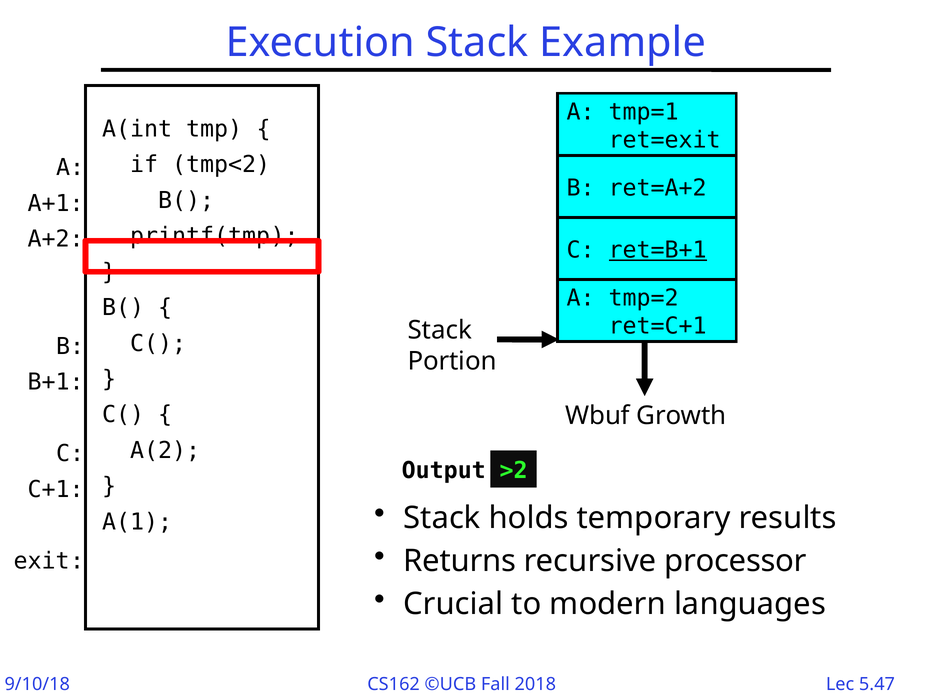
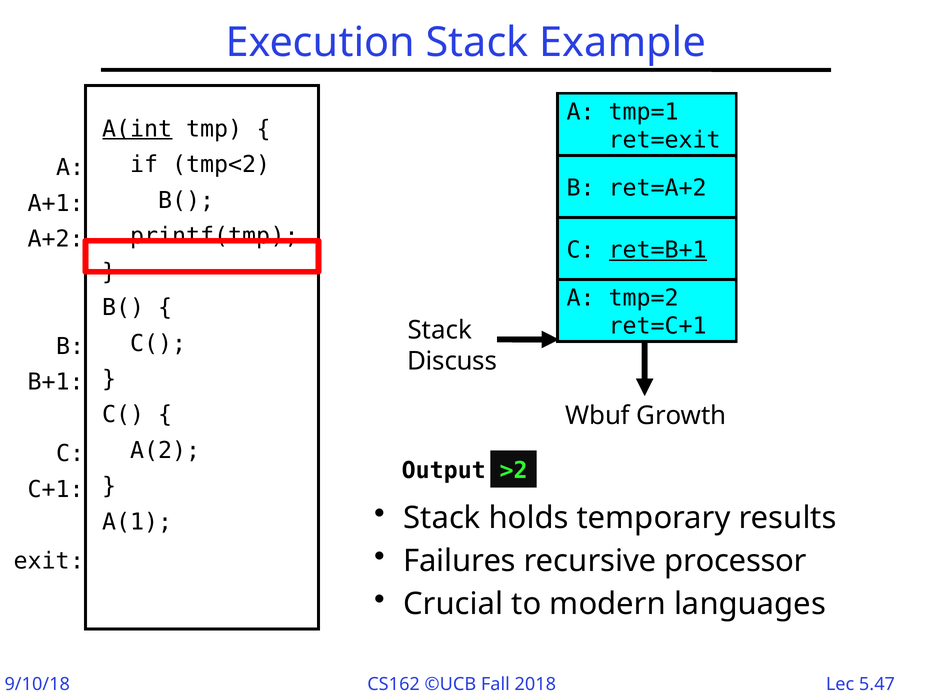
A(int underline: none -> present (137, 129)
Portion: Portion -> Discuss (452, 361)
Returns: Returns -> Failures (460, 561)
